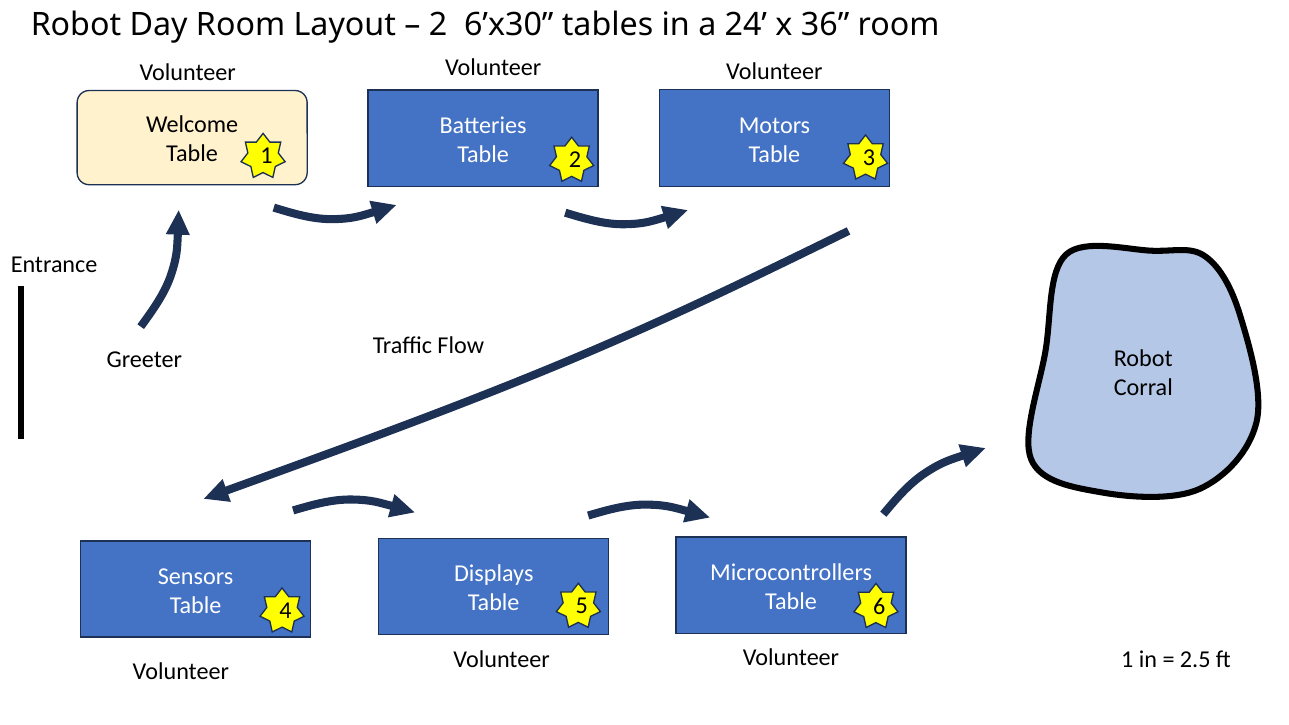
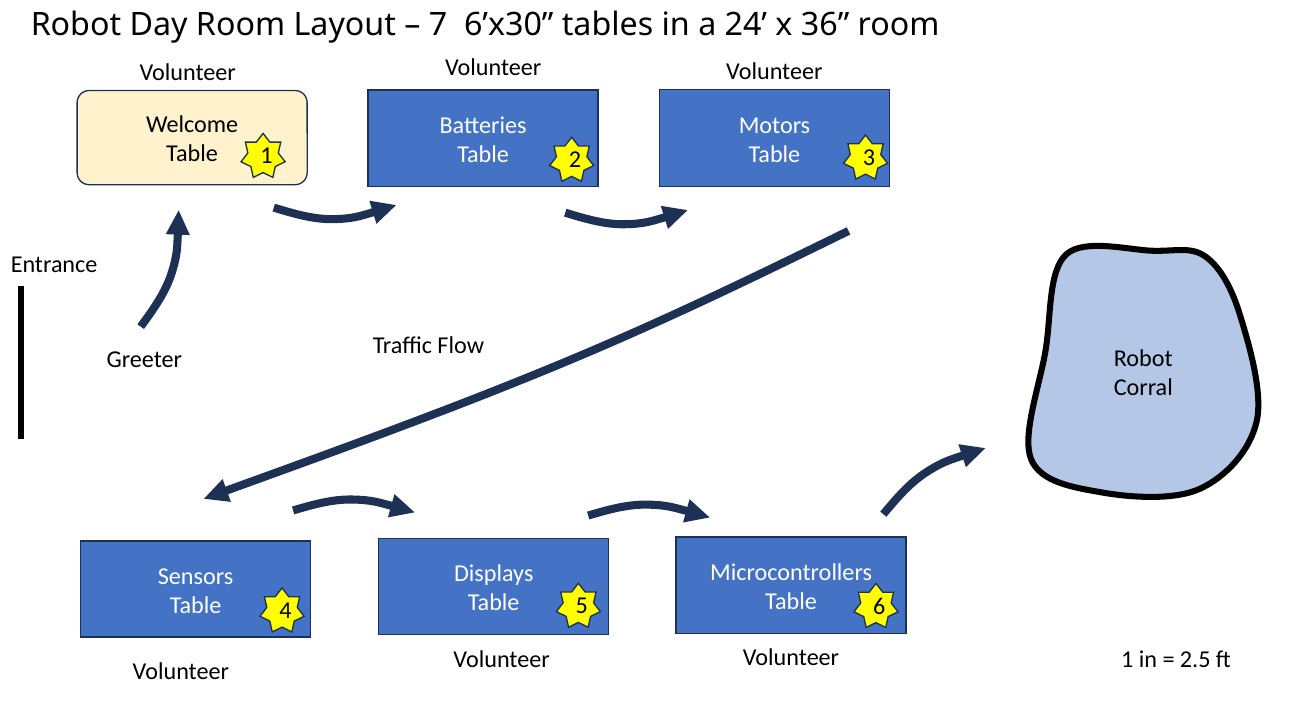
2: 2 -> 7 (438, 25)
